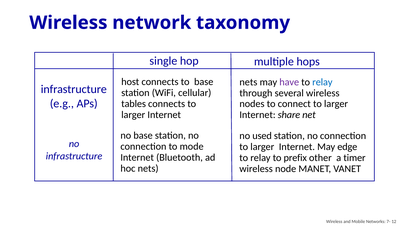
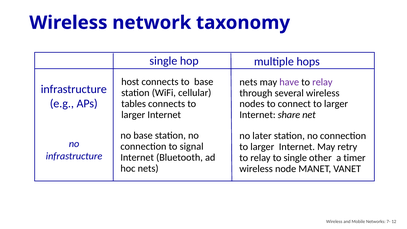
relay colour: blue -> purple (322, 82)
used: used -> later (262, 136)
mode: mode -> signal (192, 147)
edge: edge -> retry (347, 147)
to prefix: prefix -> single (295, 158)
